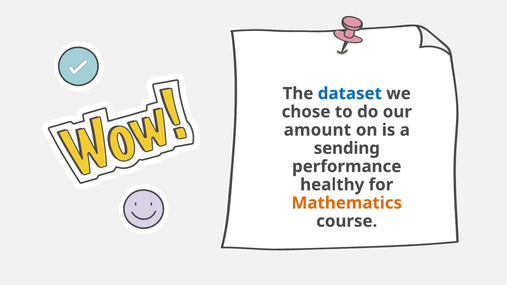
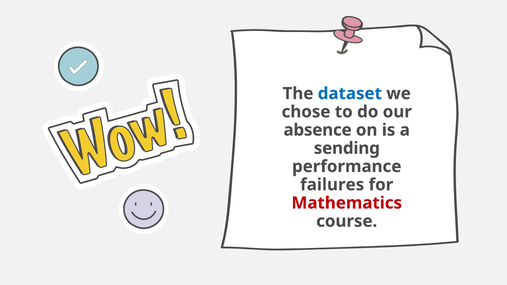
amount: amount -> absence (318, 130)
healthy: healthy -> failures (332, 185)
Mathematics colour: orange -> red (347, 203)
